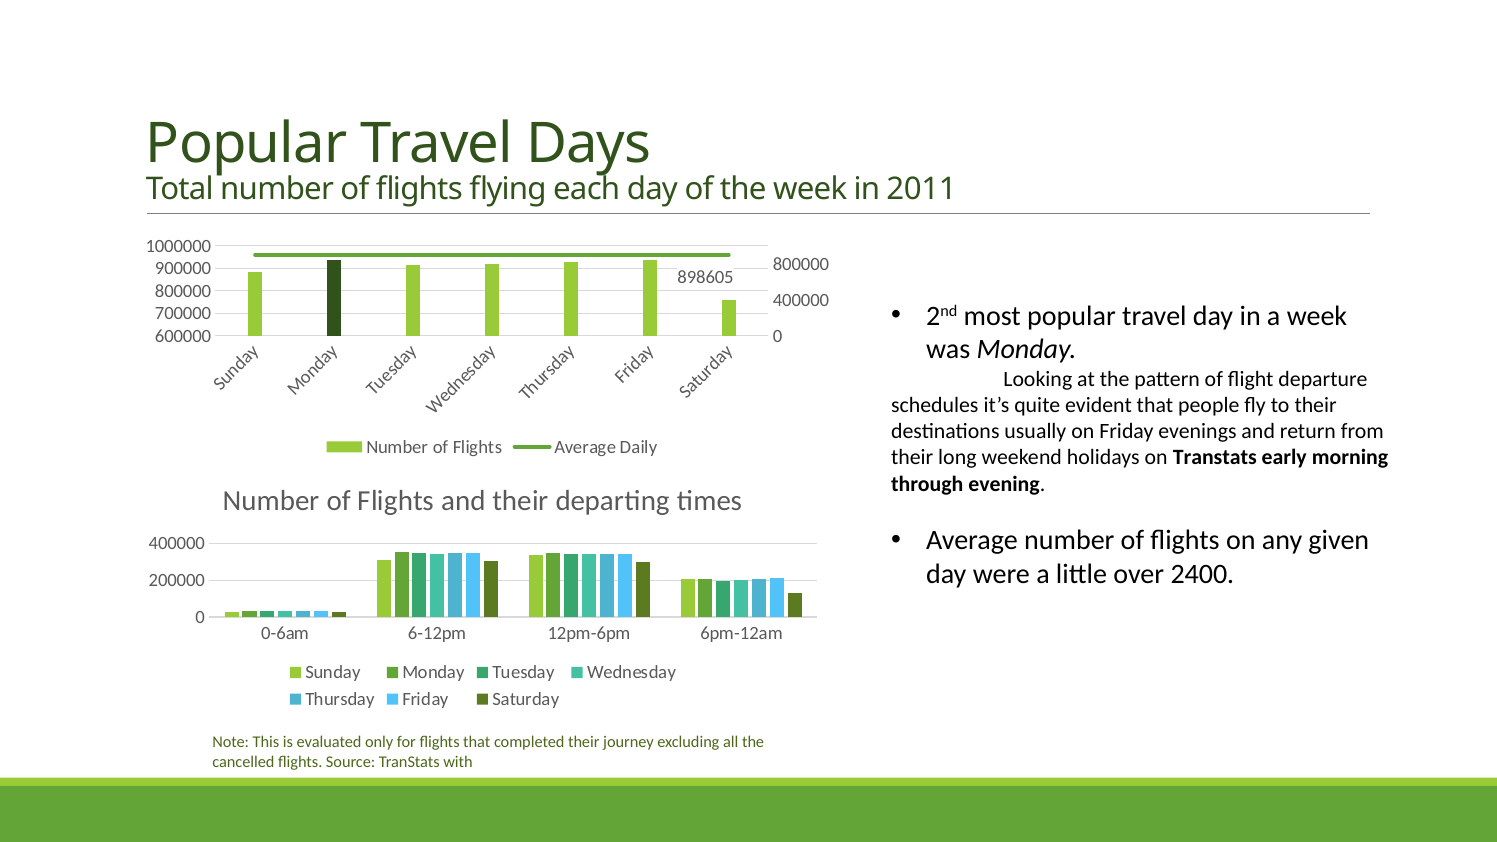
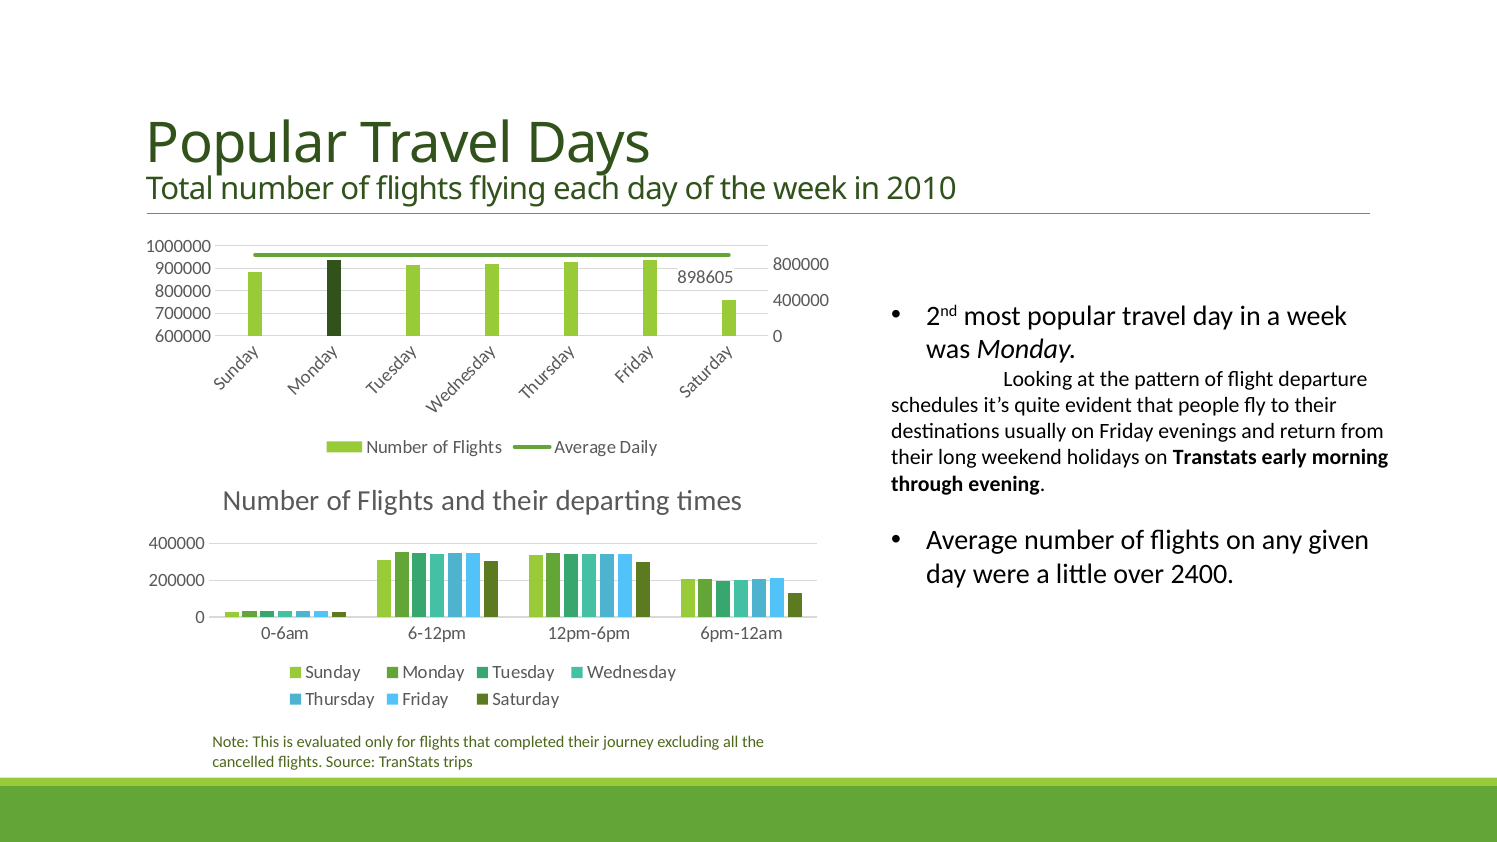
2011: 2011 -> 2010 (922, 190)
with: with -> trips (458, 762)
